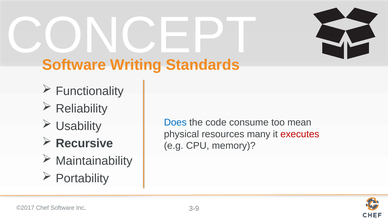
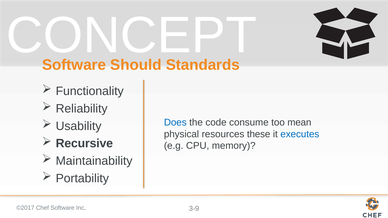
Writing: Writing -> Should (136, 65)
many: many -> these (259, 134)
executes colour: red -> blue (300, 134)
